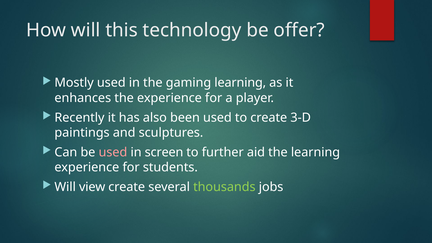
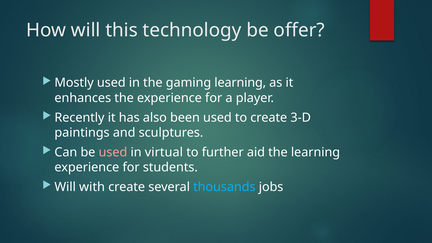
screen: screen -> virtual (164, 152)
view: view -> with (92, 187)
thousands colour: light green -> light blue (224, 187)
